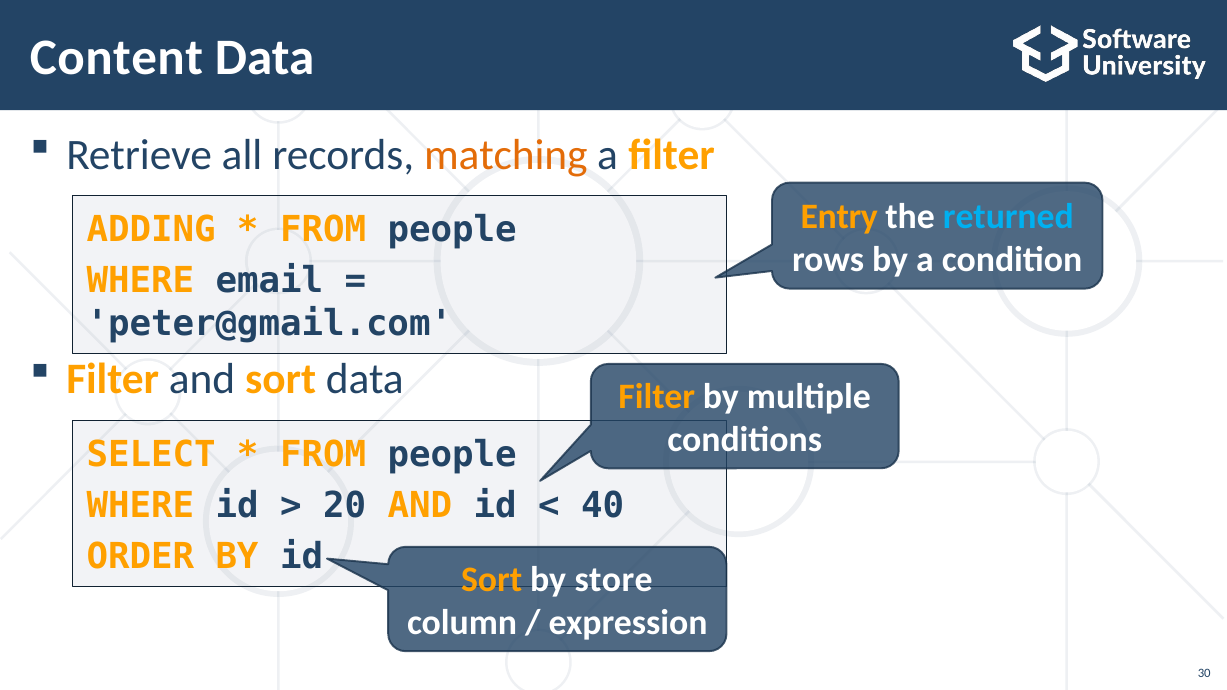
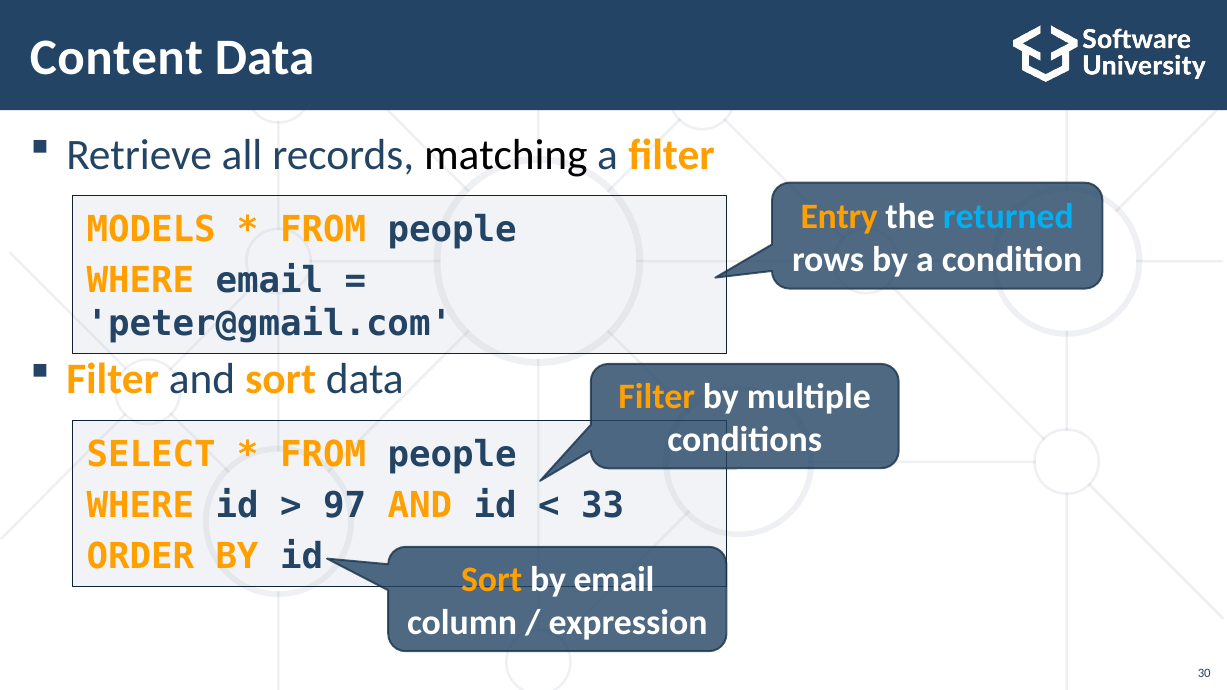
matching colour: orange -> black (506, 156)
ADDING: ADDING -> MODELS (151, 230)
20: 20 -> 97 (345, 506)
40: 40 -> 33 (603, 506)
by store: store -> email (614, 580)
